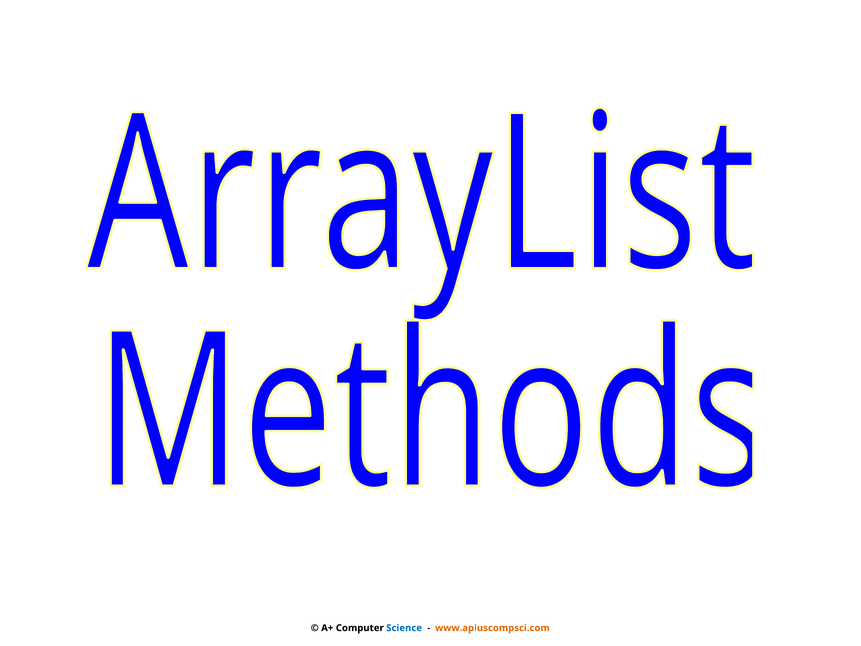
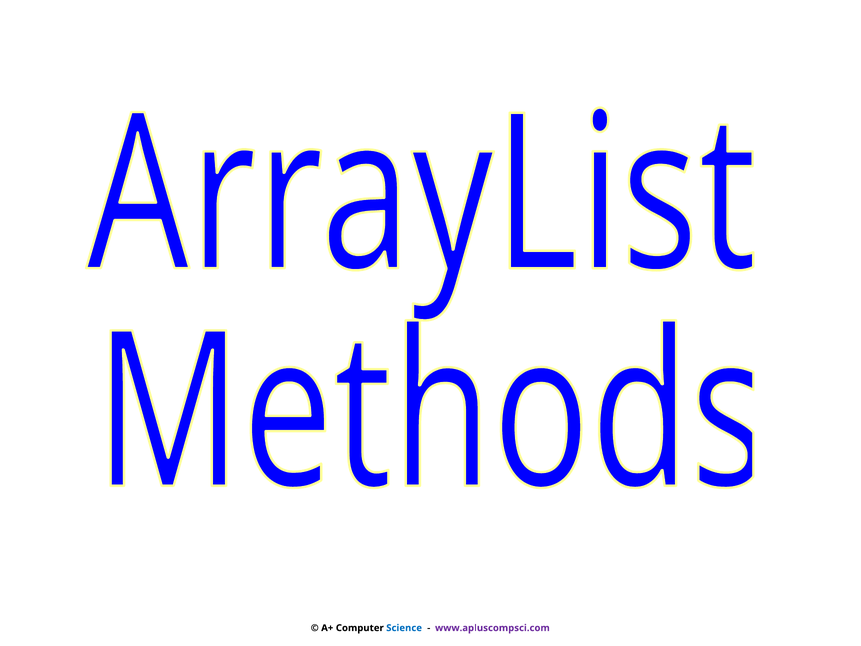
www.apluscompsci.com colour: orange -> purple (492, 628)
